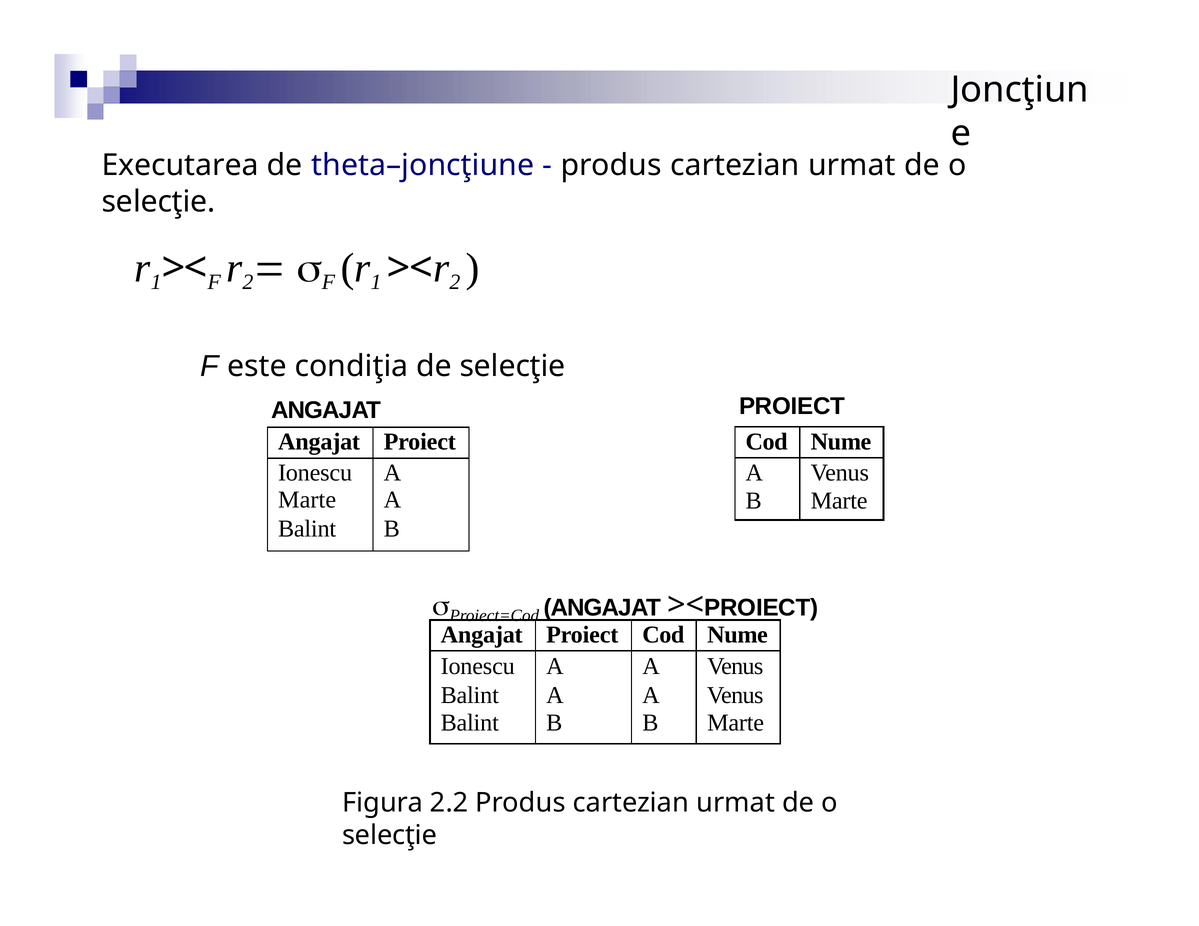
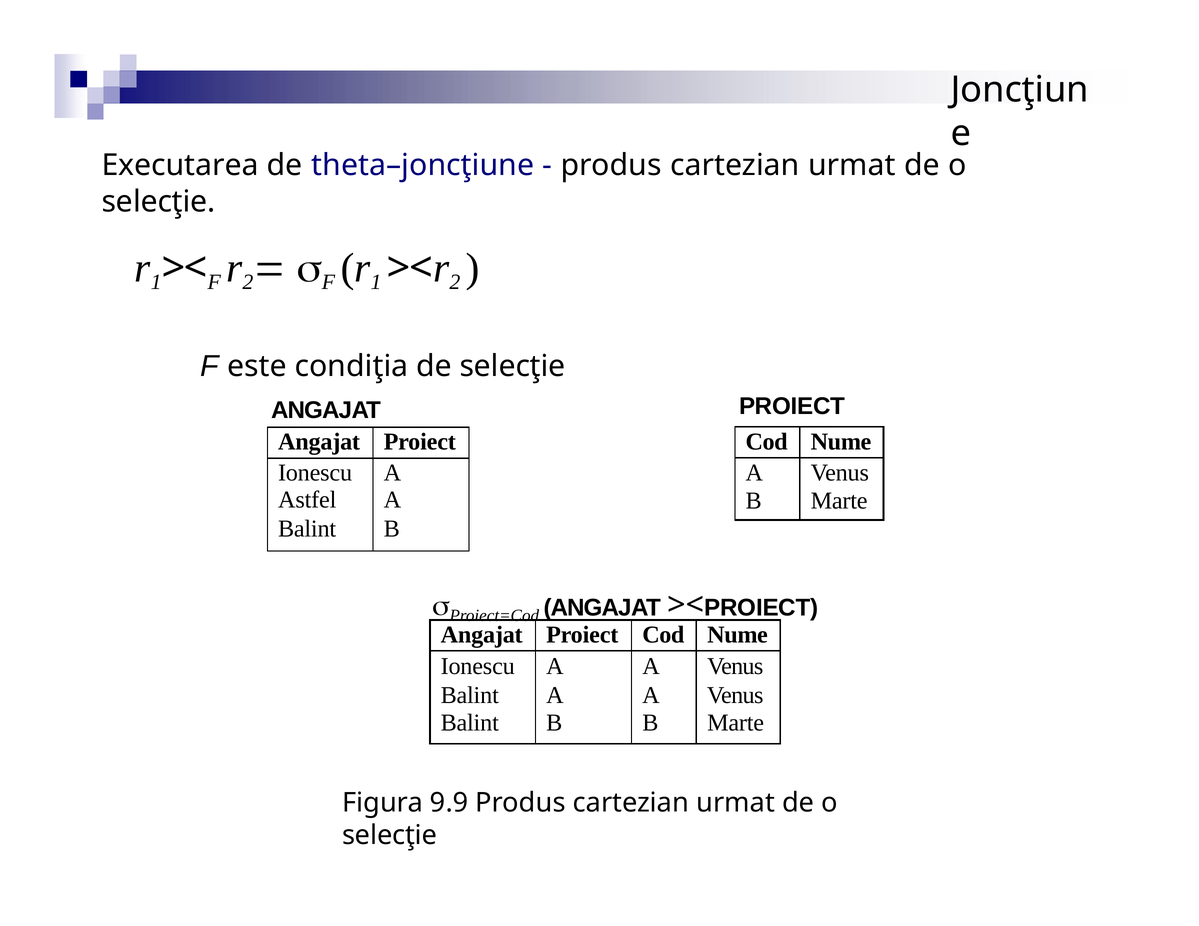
Marte: Marte -> Astfel (307, 500)
2.2: 2.2 -> 9.9 (449, 803)
